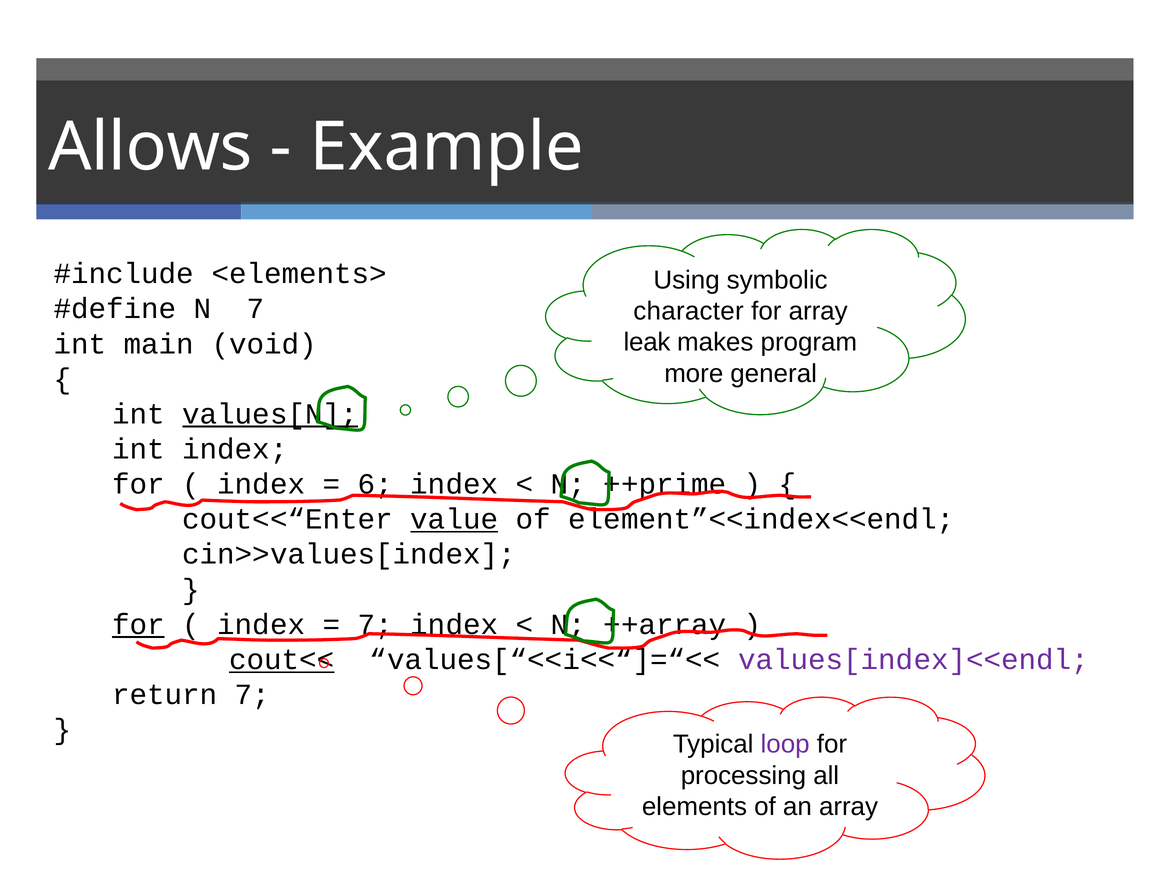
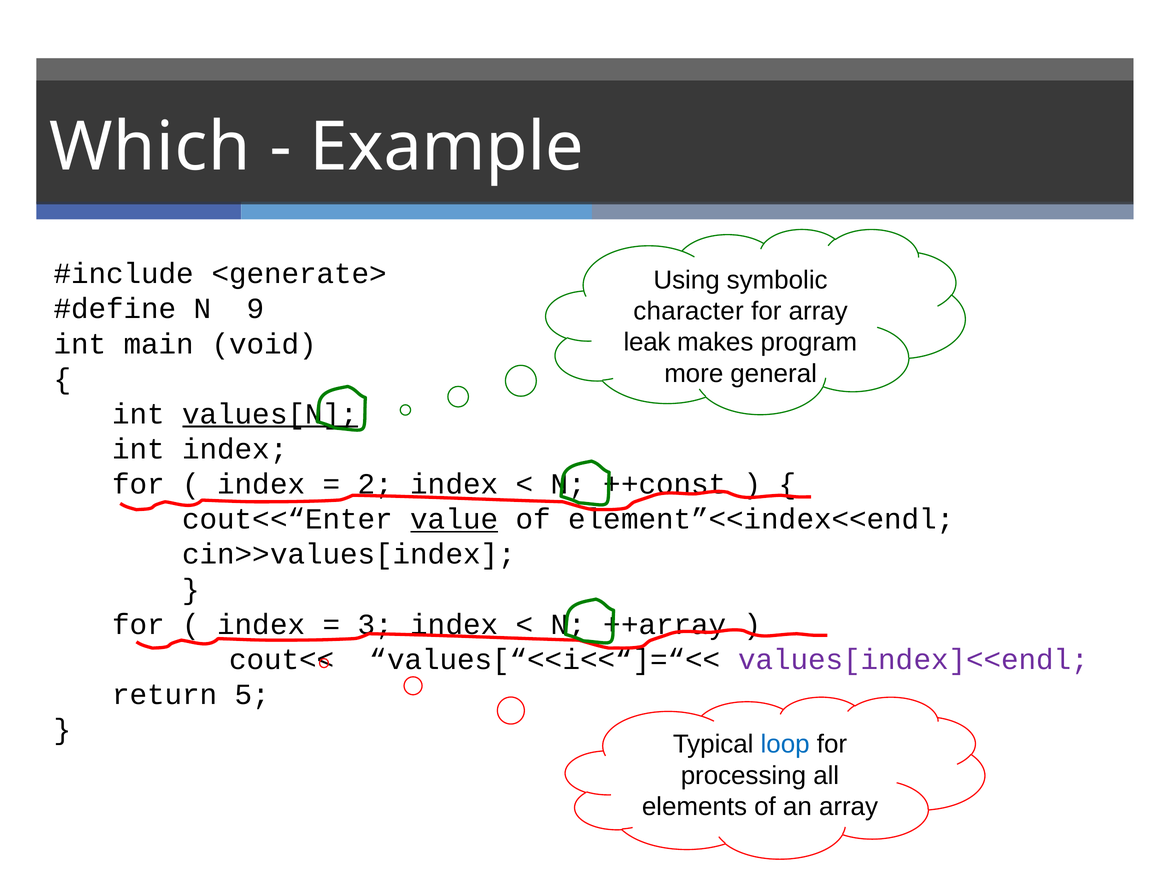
Allows: Allows -> Which (150, 147)
<elements>: <elements> -> <generate> (299, 274)
N 7: 7 -> 9 (255, 309)
6: 6 -> 2 (375, 484)
++prime: ++prime -> ++const (665, 484)
for underline: present -> none (138, 625)
7: 7 -> 3 (375, 625)
cout<< underline: present -> none (282, 660)
return 7: 7 -> 5 (252, 695)
loop colour: purple -> blue (785, 745)
